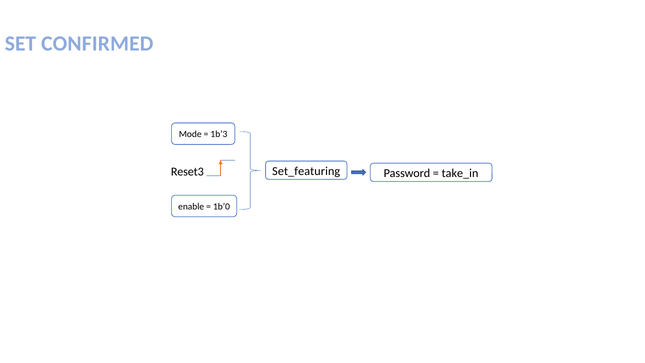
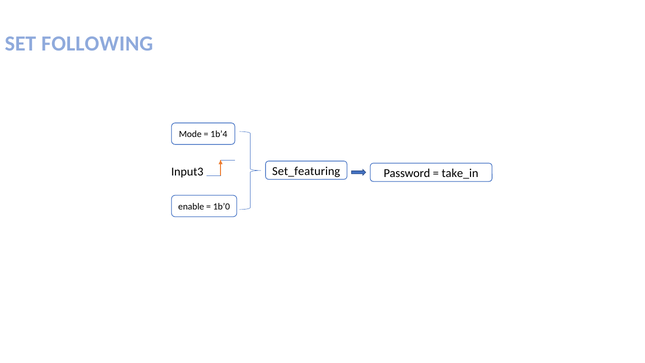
CONFIRMED: CONFIRMED -> FOLLOWING (97, 44)
1b’3: 1b’3 -> 1b’4 (219, 134)
Reset3: Reset3 -> Input3 (187, 171)
